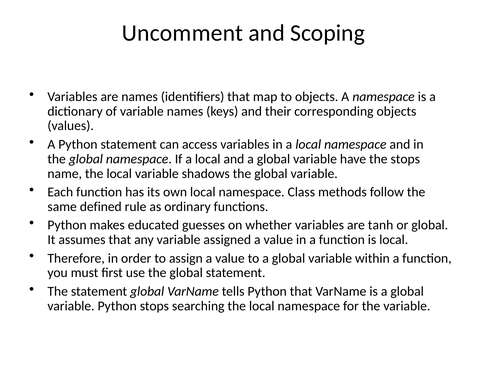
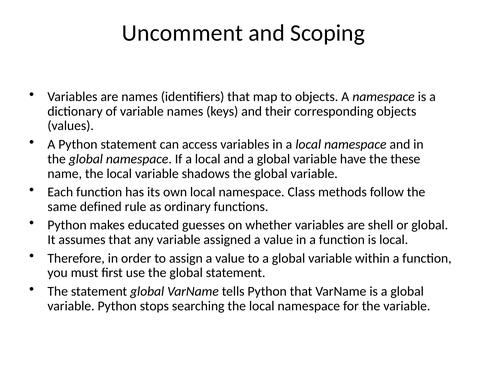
the stops: stops -> these (405, 159)
tanh: tanh -> shell (381, 225)
